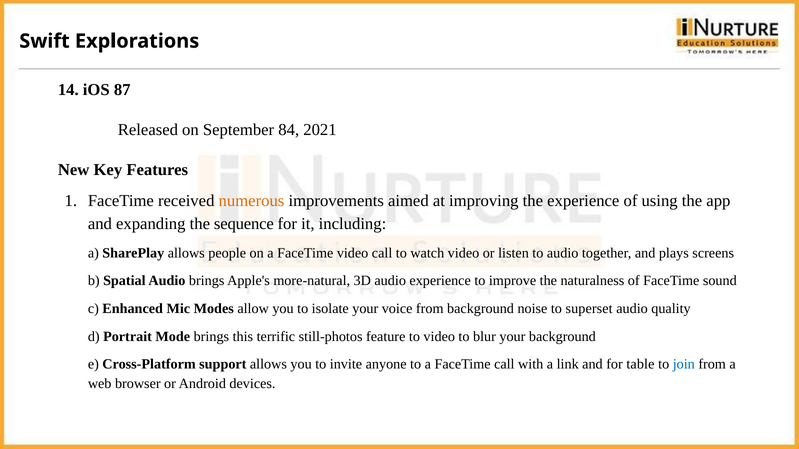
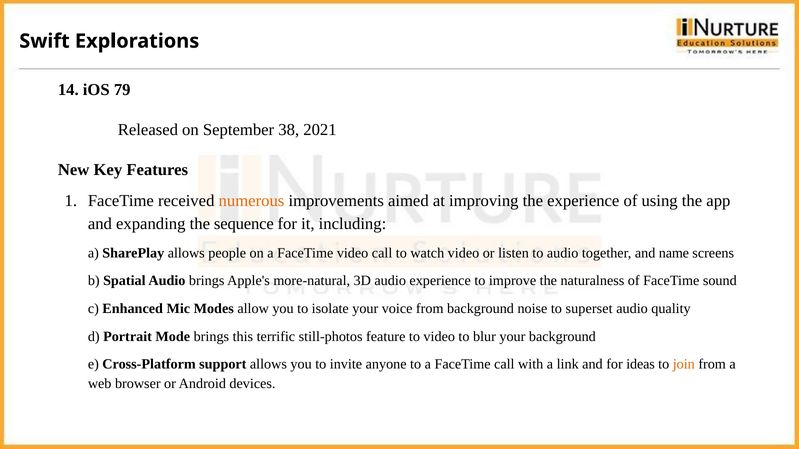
87: 87 -> 79 (122, 90)
84: 84 -> 38 (289, 130)
plays: plays -> name (674, 253)
table: table -> ideas (641, 365)
join colour: blue -> orange (684, 365)
